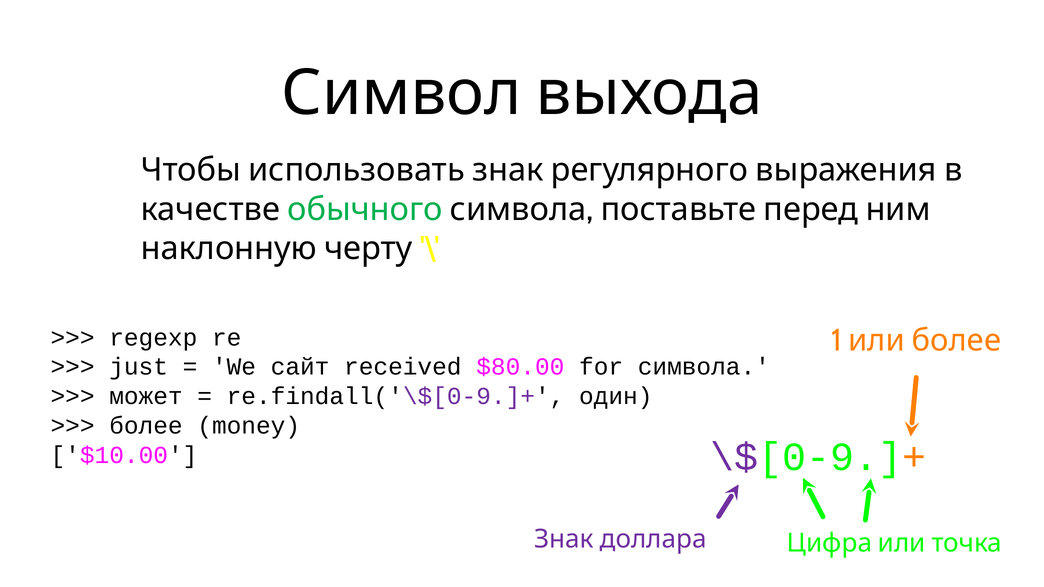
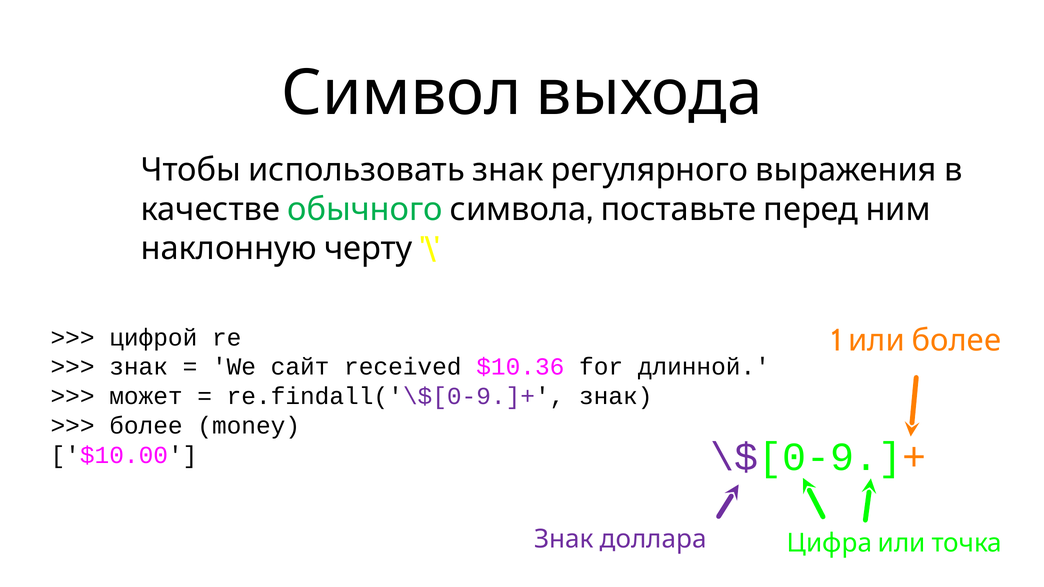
regexp: regexp -> цифрой (153, 338)
just: just -> знак (139, 367)
$80.00: $80.00 -> $10.36 (520, 367)
for символа: символа -> длинной (704, 367)
re.findall('\$[0-9.]+ один: один -> знак (616, 396)
